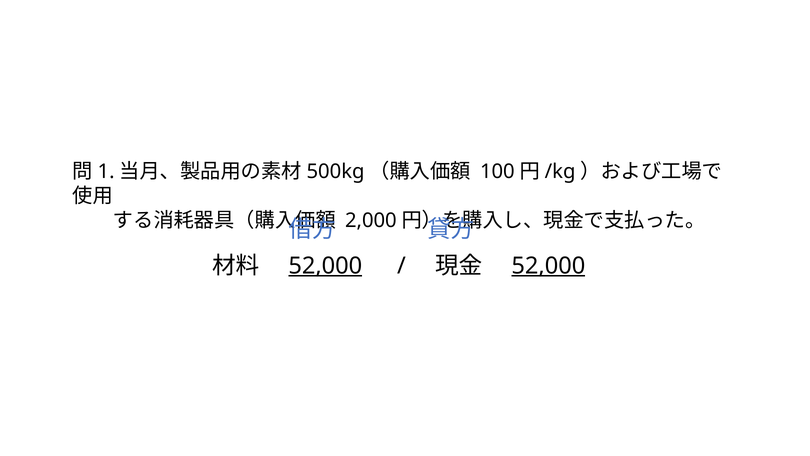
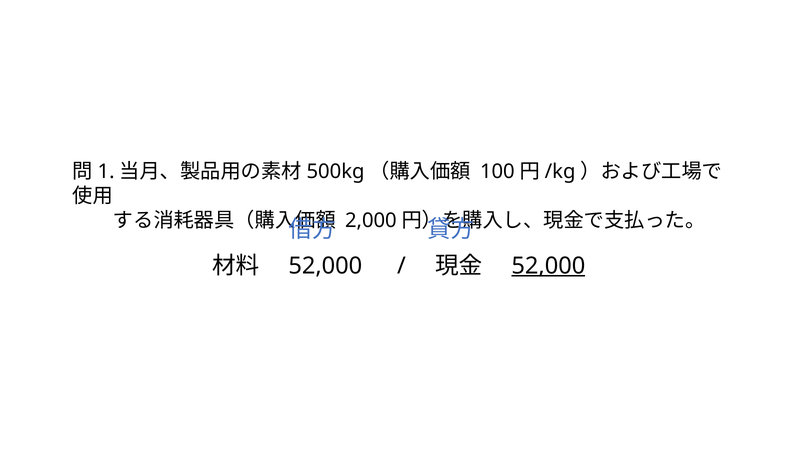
52,000 underline: present -> none (325, 266)
